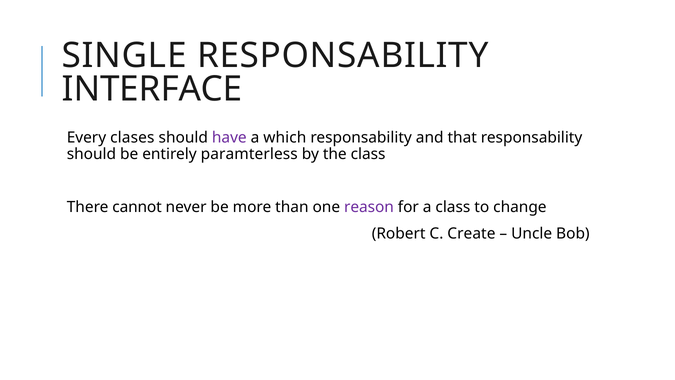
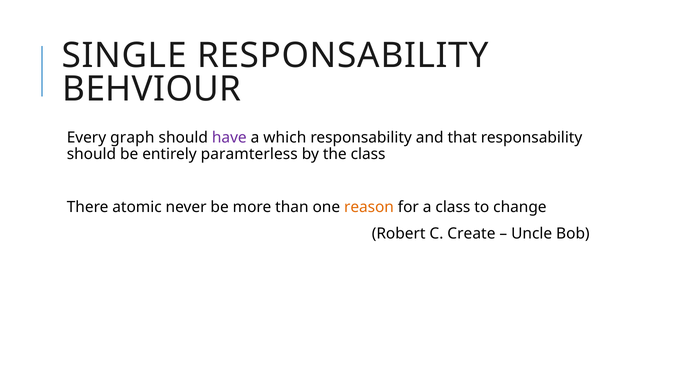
INTERFACE: INTERFACE -> BEHVIOUR (152, 89)
clases: clases -> graph (132, 137)
cannot: cannot -> atomic (137, 207)
reason colour: purple -> orange (369, 207)
